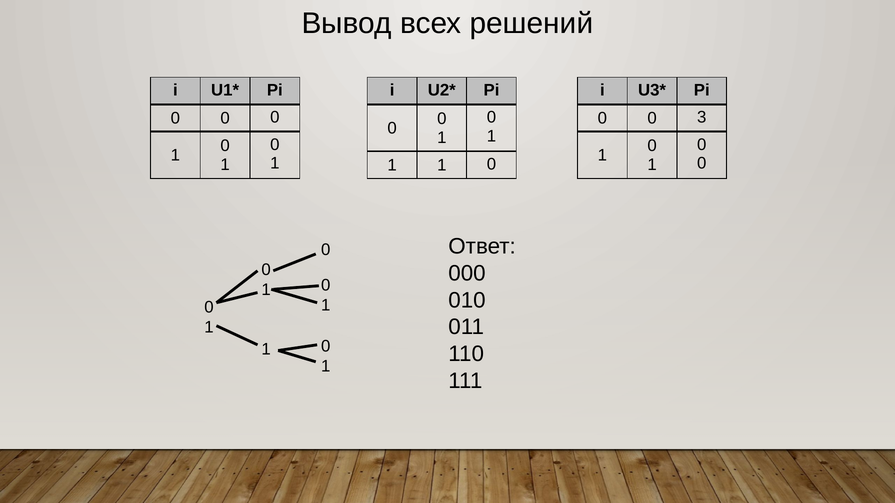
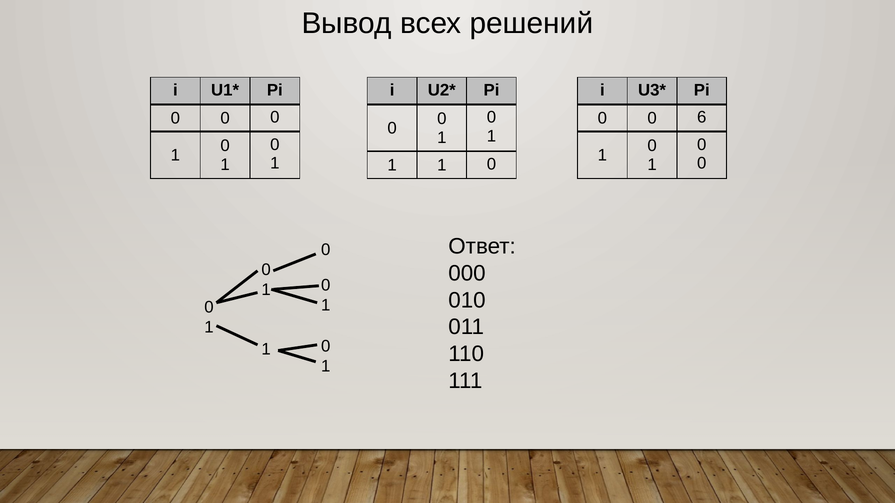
3: 3 -> 6 (702, 117)
